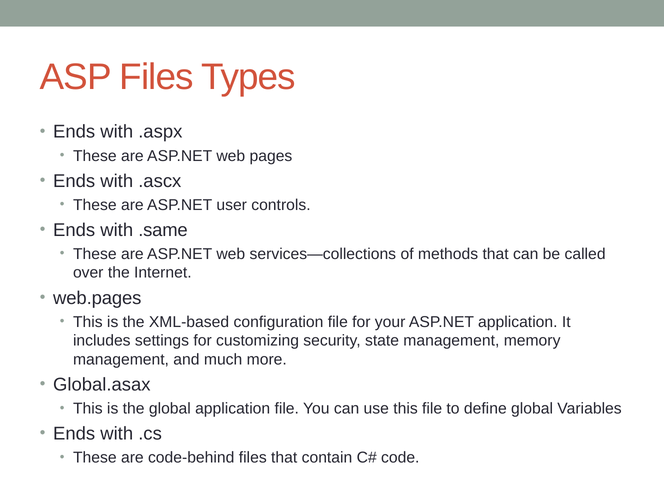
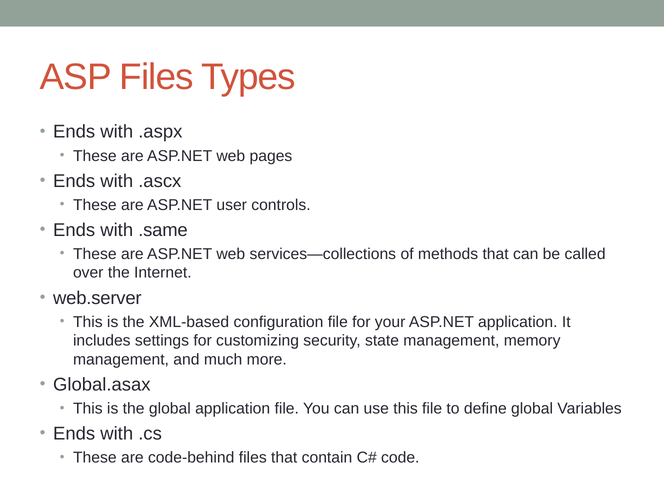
web.pages: web.pages -> web.server (97, 298)
